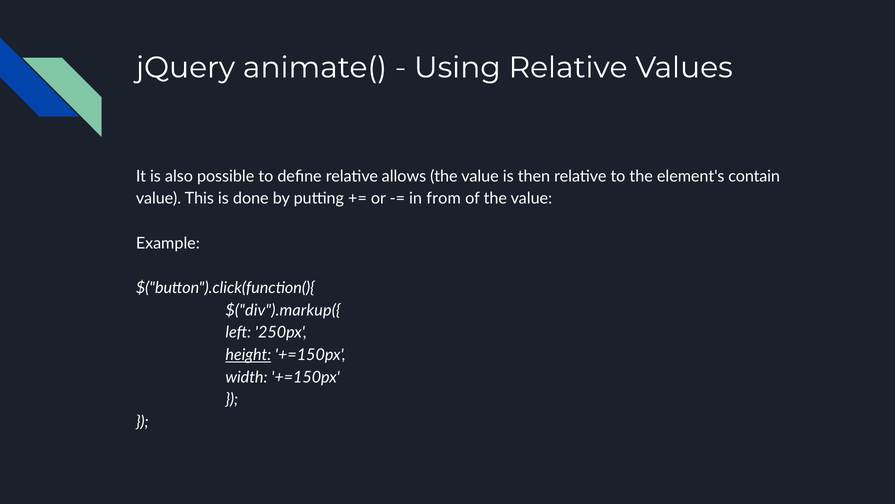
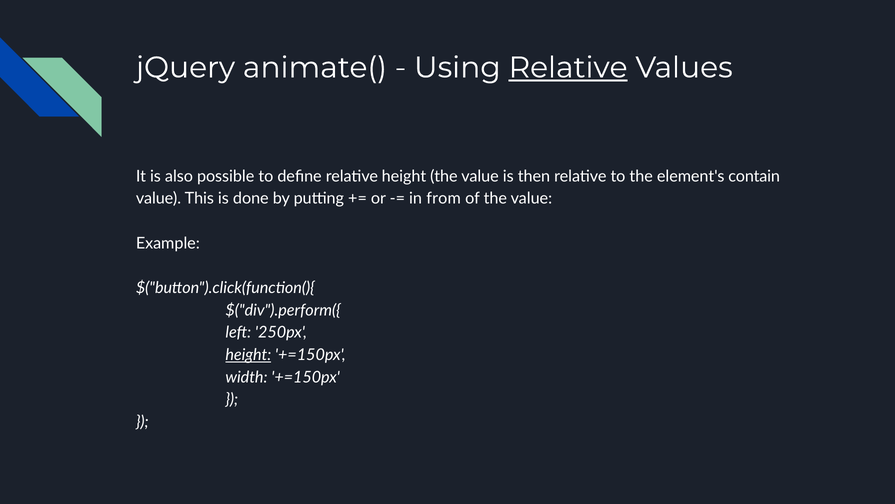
Relative underline: none -> present (568, 67)
relative allows: allows -> height (404, 176)
$("div").markup({: $("div").markup({ -> $("div").perform({ (283, 310)
